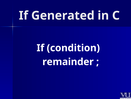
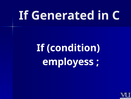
remainder: remainder -> employess (68, 61)
